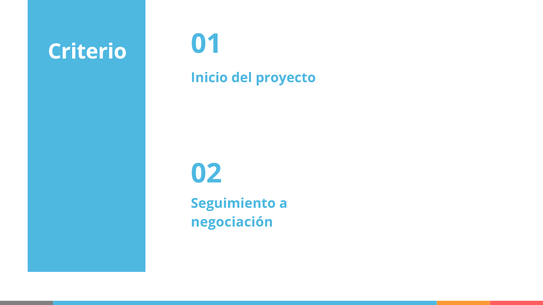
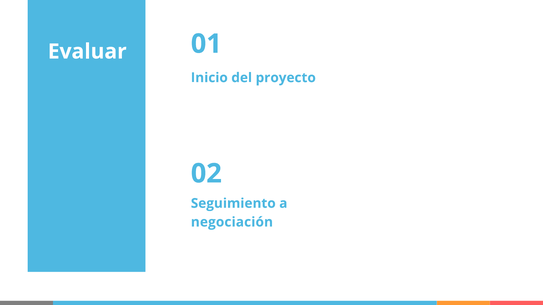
Criterio: Criterio -> Evaluar (87, 52)
